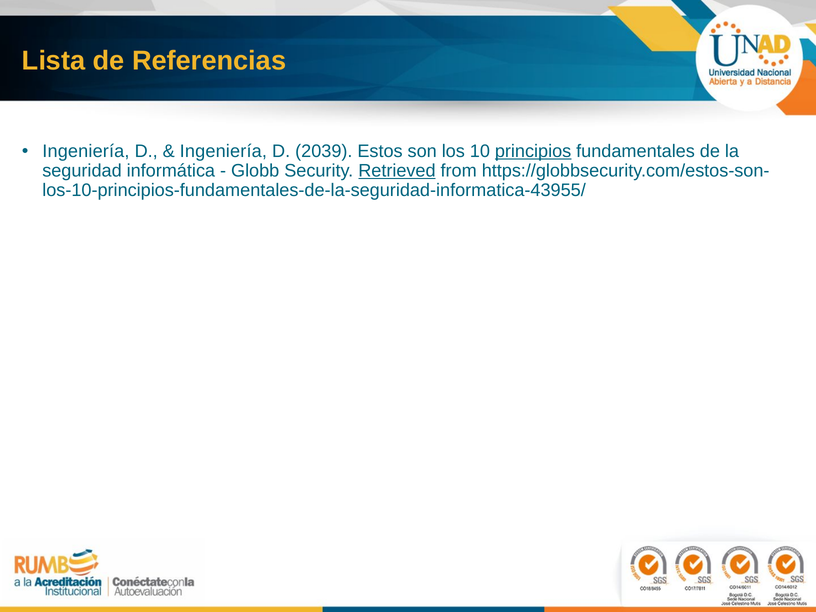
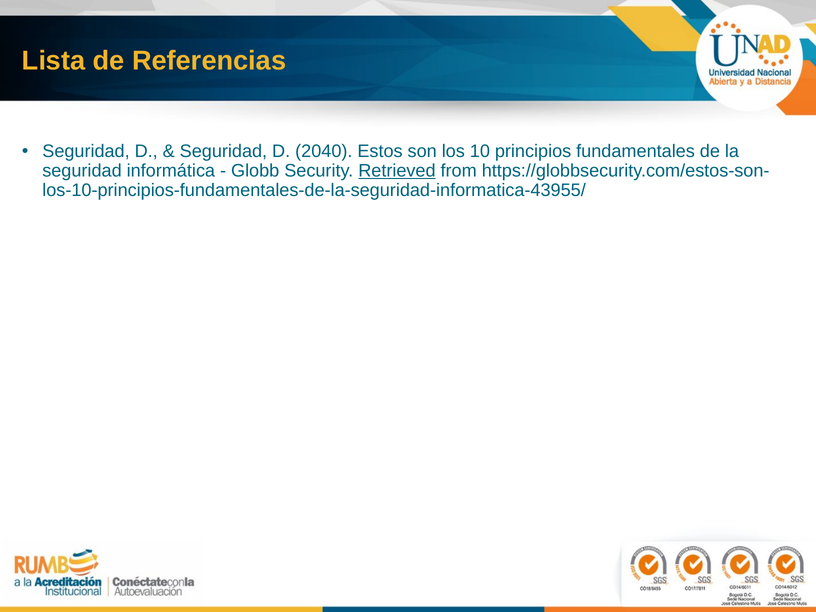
Ingeniería: Ingeniería -> Seguridad (86, 151)
Ingeniería: Ingeniería -> Seguridad (223, 151)
2039: 2039 -> 2040 (324, 151)
principios underline: present -> none (533, 151)
